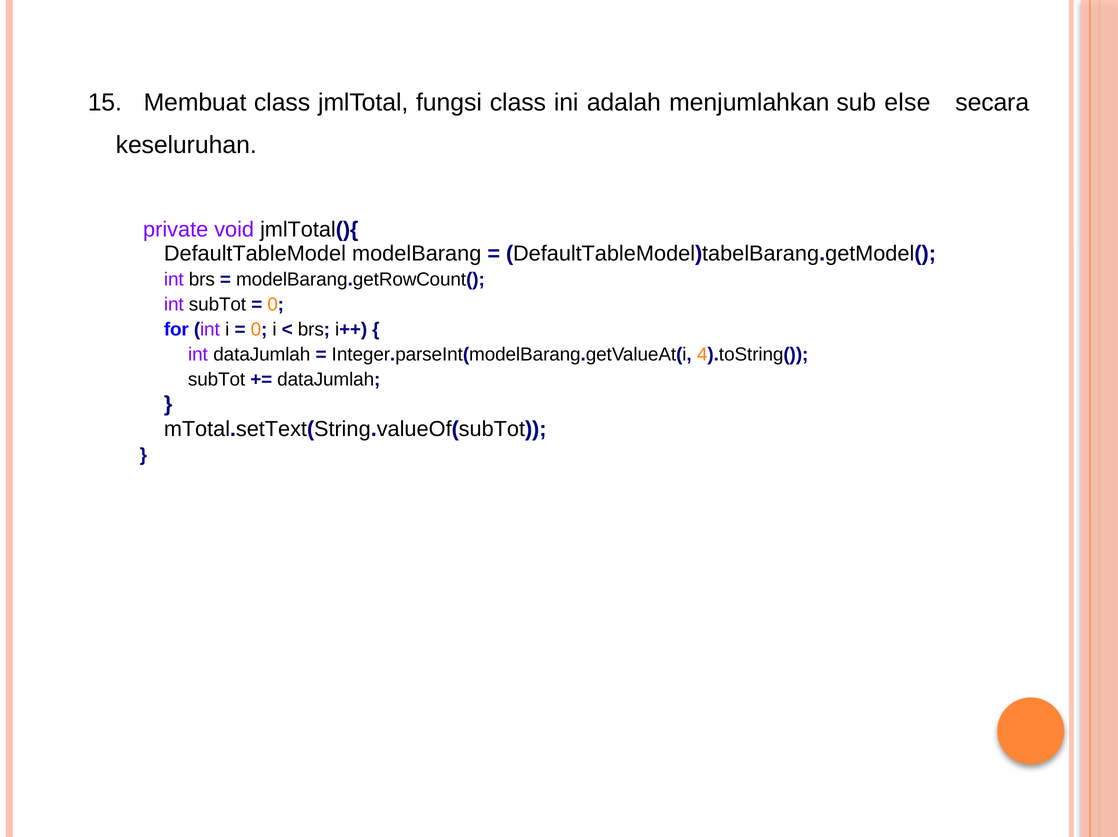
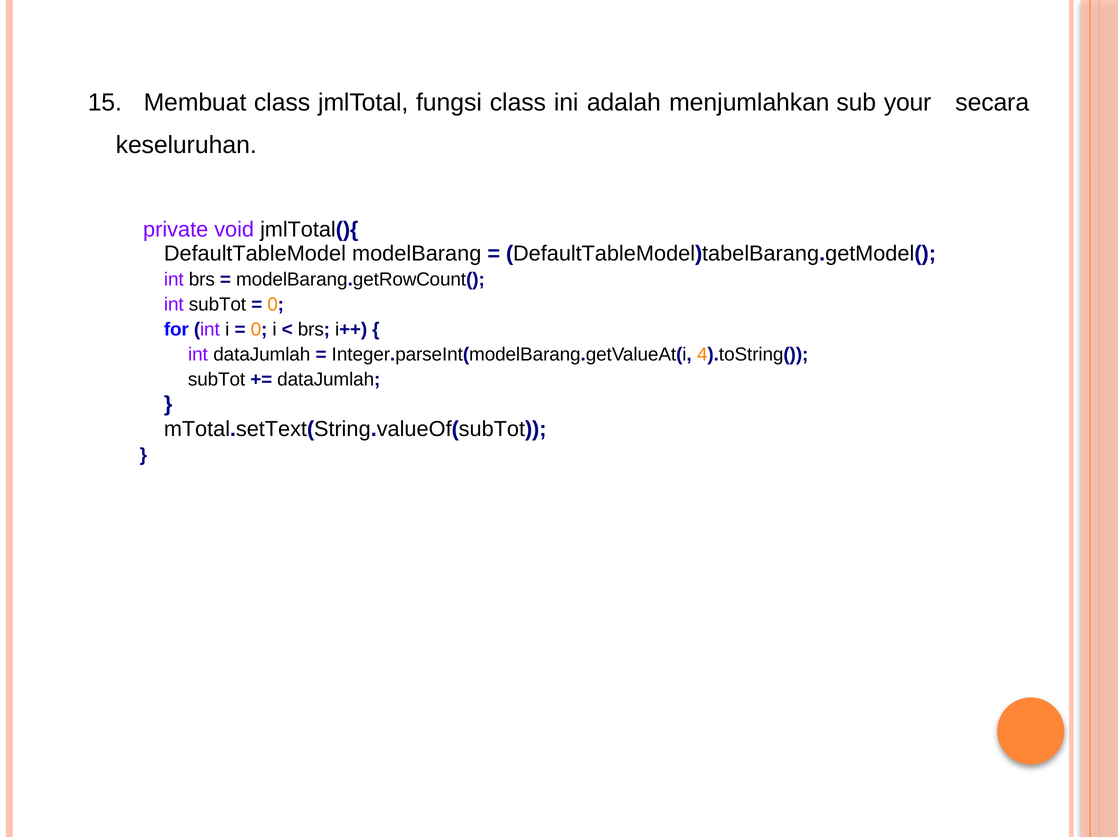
else: else -> your (908, 103)
